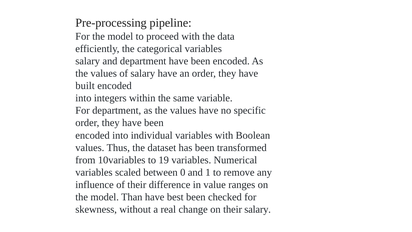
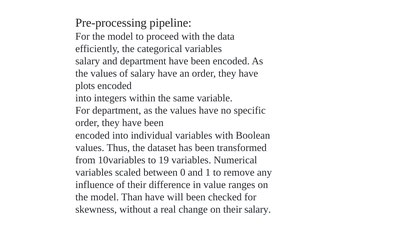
built: built -> plots (85, 86)
best: best -> will (175, 197)
